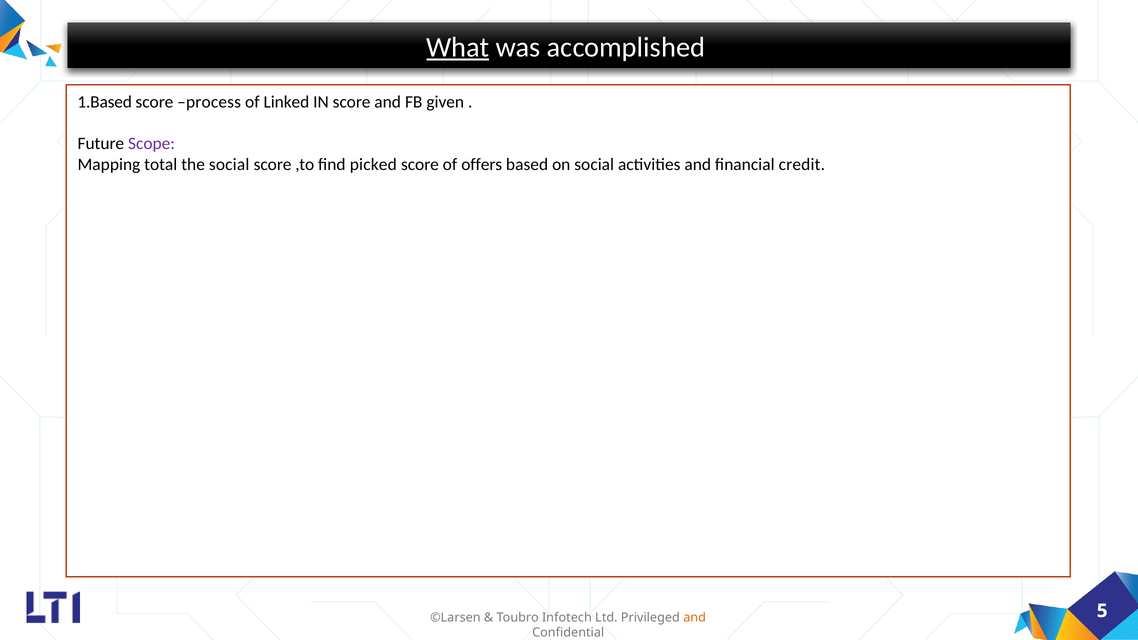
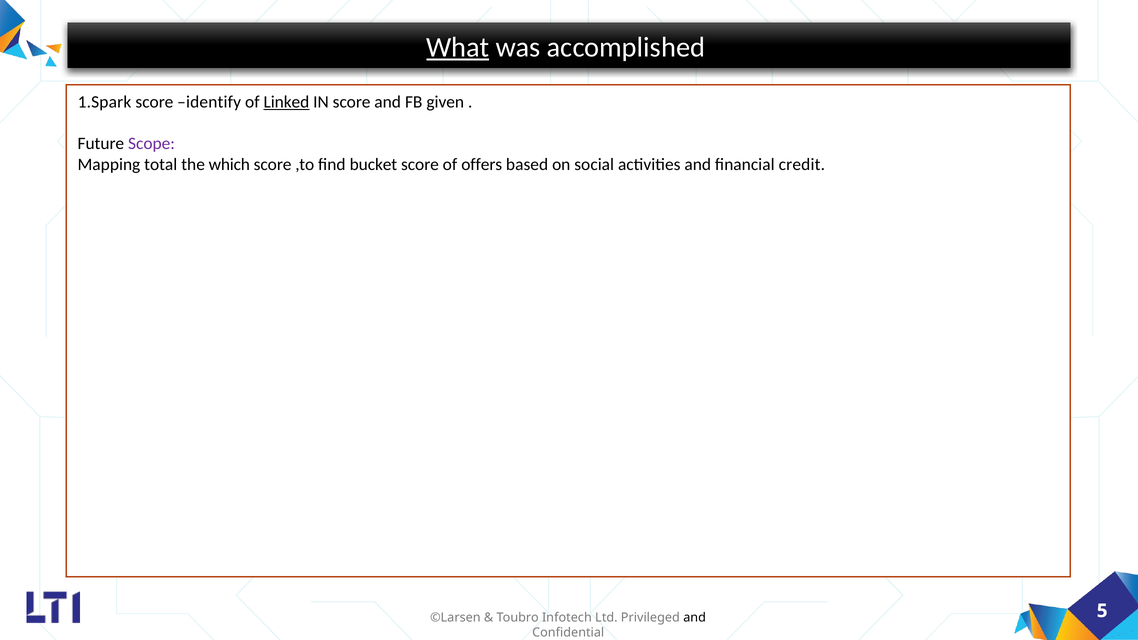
1.Based: 1.Based -> 1.Spark (104, 102)
process: process -> identify (209, 102)
Linked underline: none -> present (286, 102)
the social: social -> which (229, 165)
picked: picked -> bucket (373, 165)
and colour: orange -> black (695, 618)
